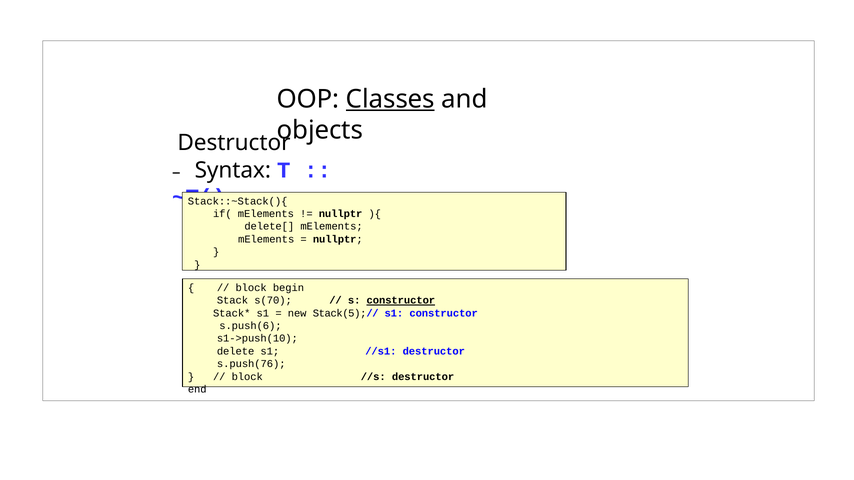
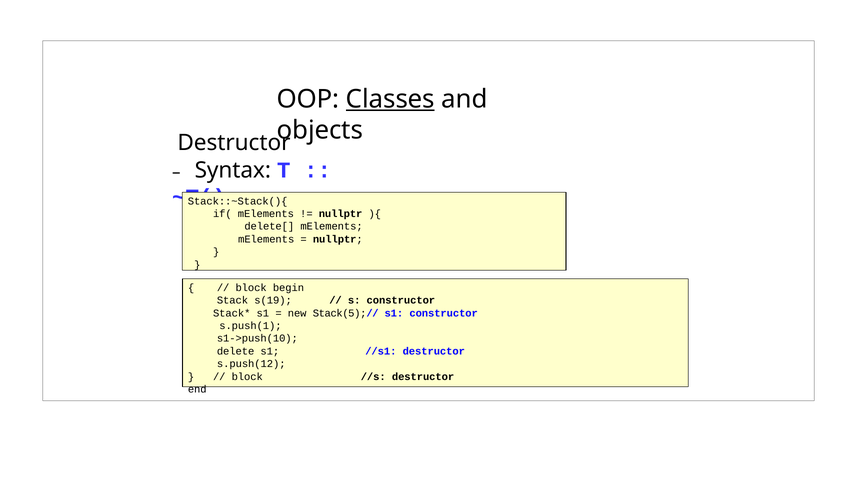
s(70: s(70 -> s(19 (273, 301)
constructor underline: present -> none (401, 301)
s.push(6: s.push(6 -> s.push(1 (250, 326)
s.push(76: s.push(76 -> s.push(12 (251, 364)
